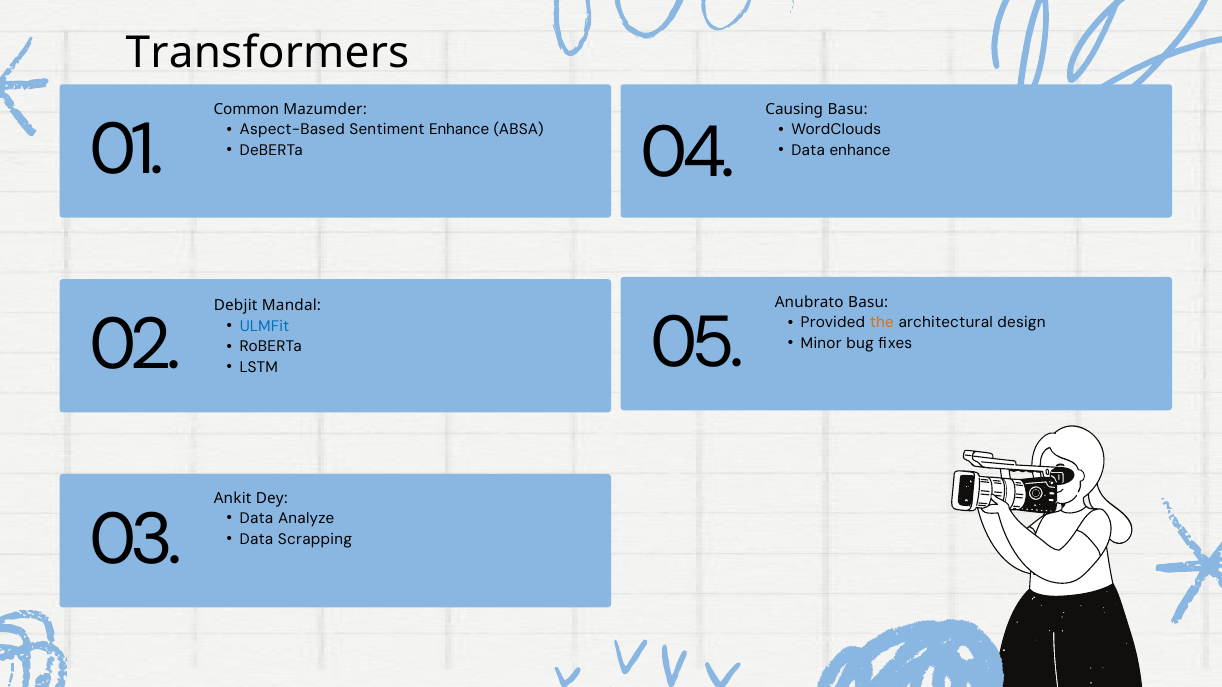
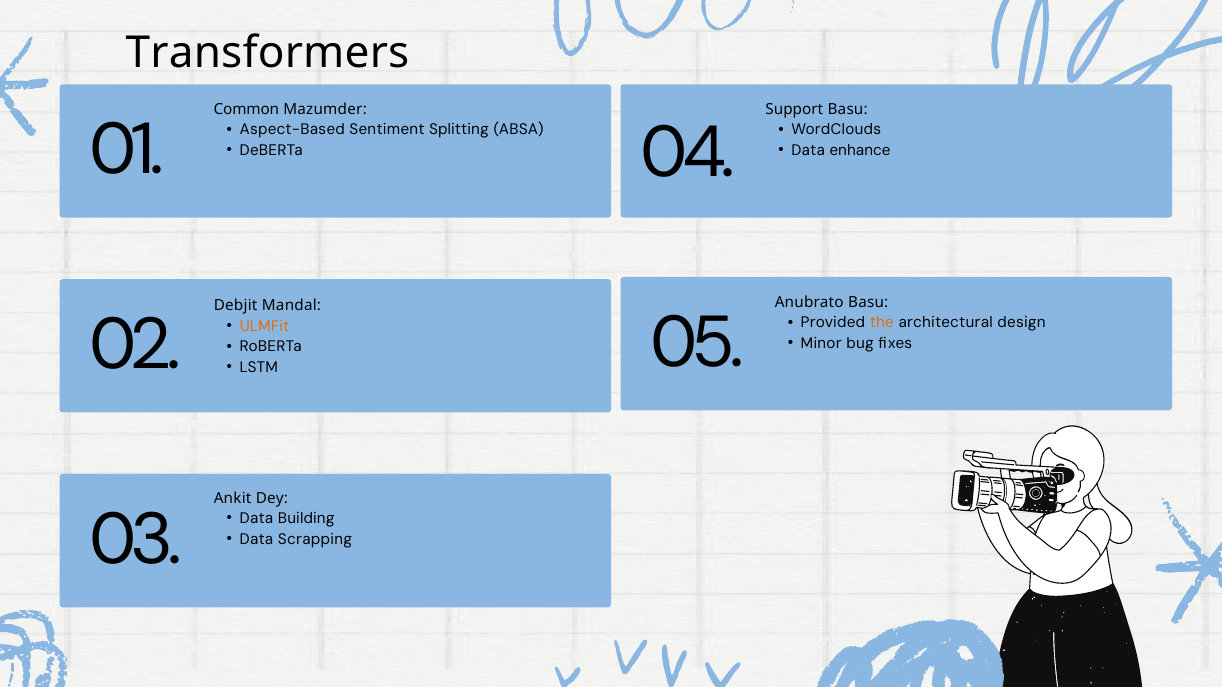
Causing: Causing -> Support (794, 109)
Sentiment Enhance: Enhance -> Splitting (459, 130)
ULMFit colour: blue -> orange (265, 326)
Analyze: Analyze -> Building (306, 519)
